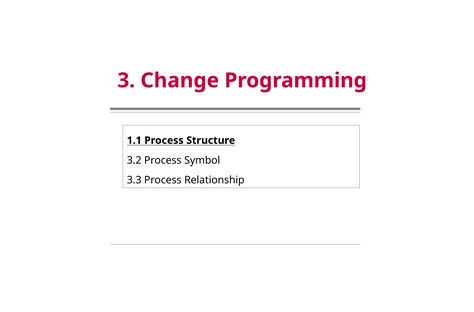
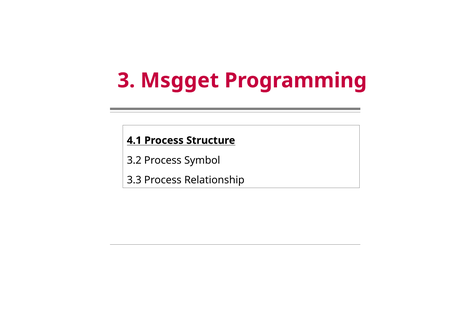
Change: Change -> Msgget (180, 80)
1.1: 1.1 -> 4.1 (134, 140)
